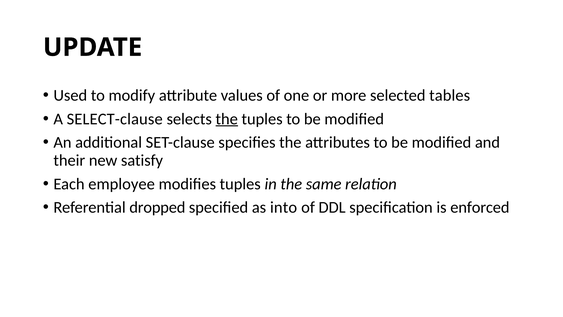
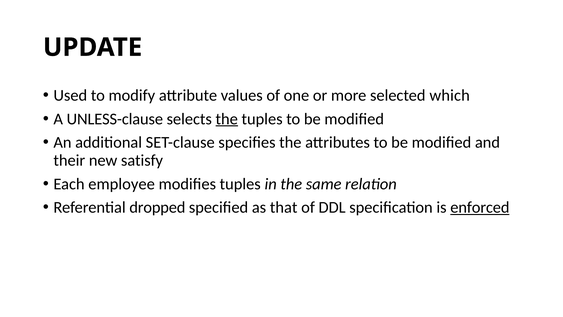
tables: tables -> which (450, 95)
SELECT-clause: SELECT-clause -> UNLESS-clause (115, 119)
into: into -> that (284, 207)
enforced underline: none -> present (480, 207)
